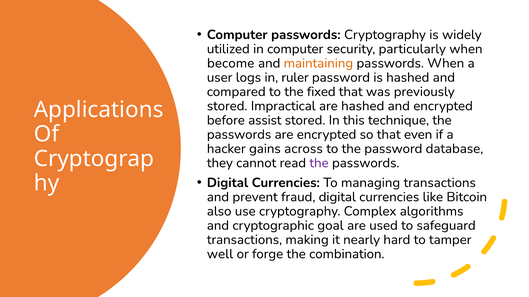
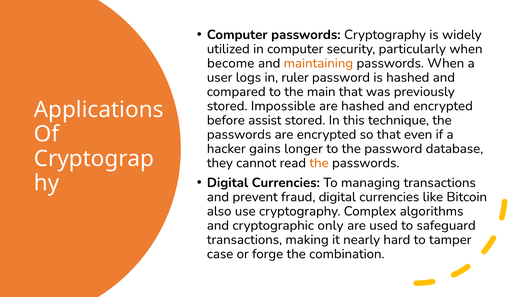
fixed: fixed -> main (321, 92)
Impractical: Impractical -> Impossible (283, 106)
across: across -> longer (304, 149)
the colour: purple -> orange (319, 163)
goal: goal -> only (330, 226)
well: well -> case (220, 254)
